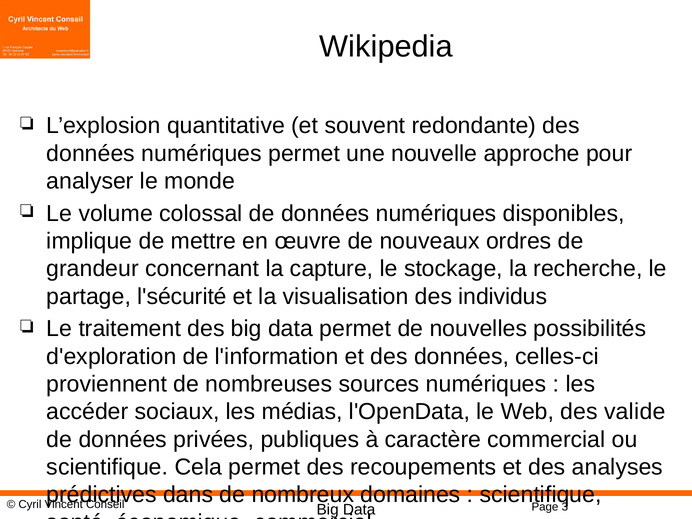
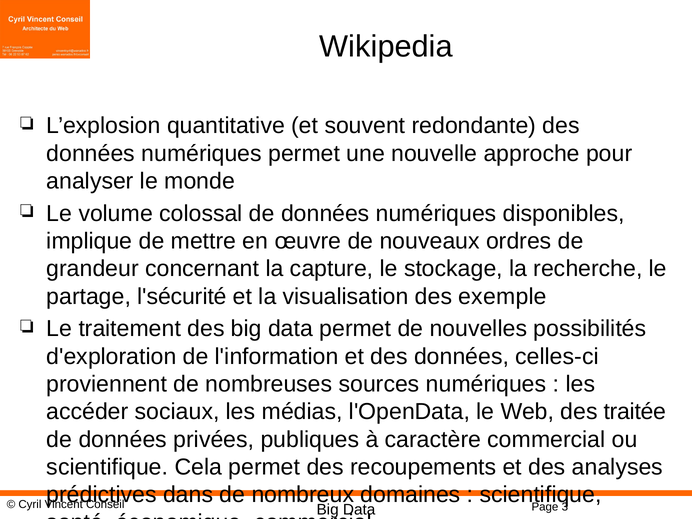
individus: individus -> exemple (503, 297)
valide: valide -> traitée (635, 412)
